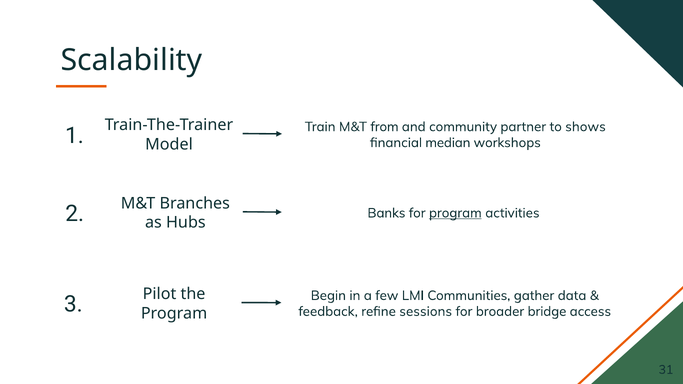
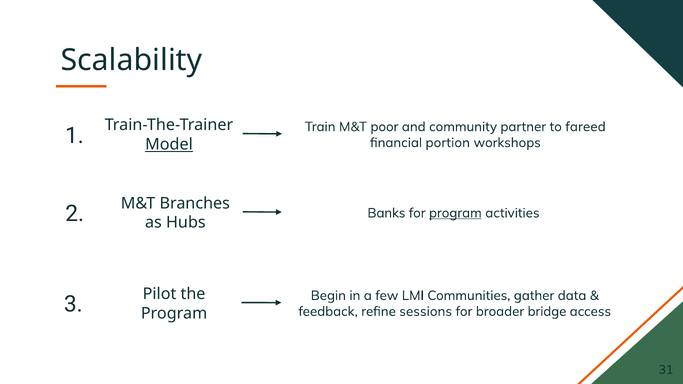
from: from -> poor (384, 127)
shows: shows -> fareed (585, 127)
median: median -> portion (448, 143)
Model underline: none -> present (169, 144)
